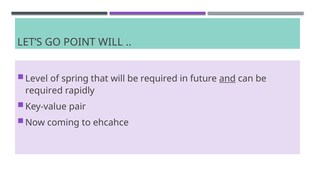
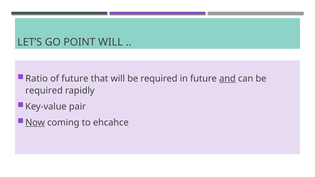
Level: Level -> Ratio (37, 79)
of spring: spring -> future (75, 79)
Now underline: none -> present (35, 123)
